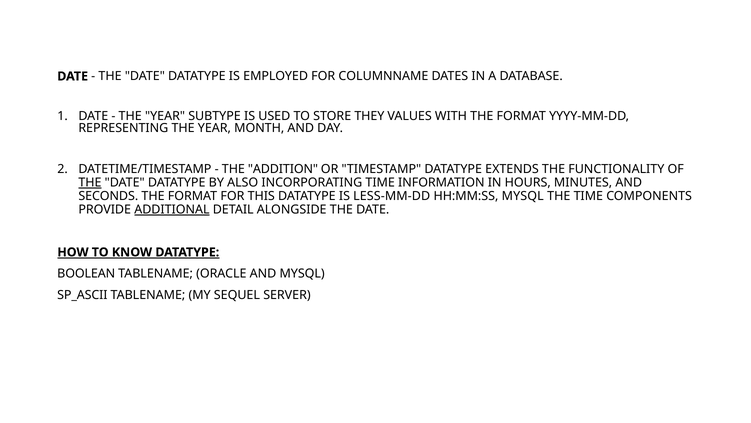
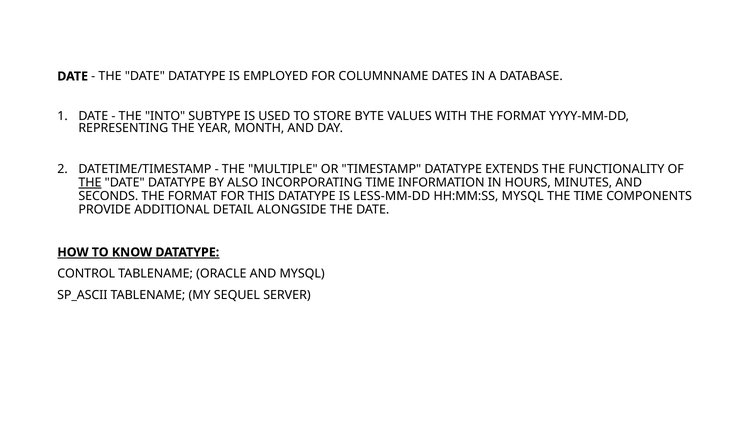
YEAR: YEAR -> INTO (165, 116)
THEY: THEY -> BYTE (369, 116)
ADDITION: ADDITION -> MULTIPLE (283, 169)
ADDITIONAL underline: present -> none (172, 209)
BOOLEAN: BOOLEAN -> CONTROL (86, 273)
